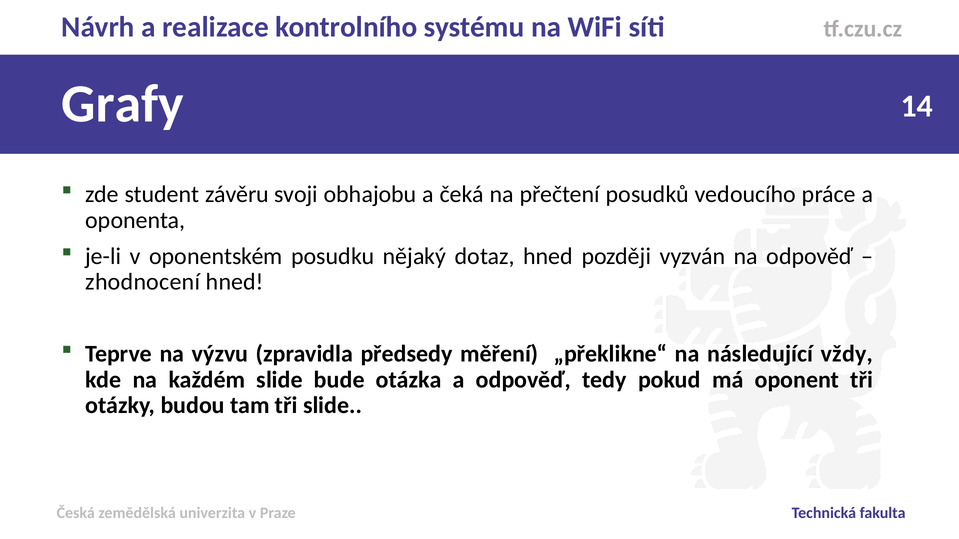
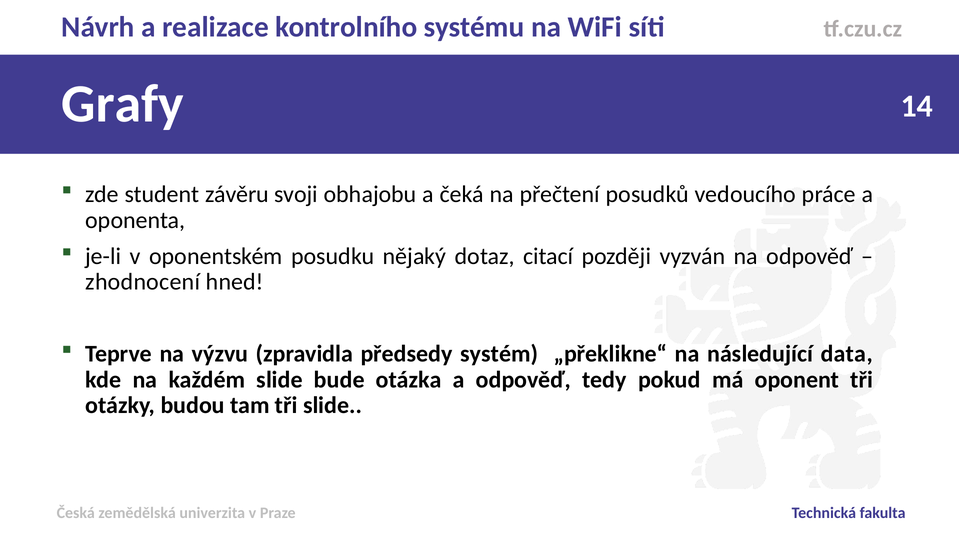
dotaz hned: hned -> citací (548, 256)
měření: měření -> systém (499, 354)
vždy: vždy -> data (847, 354)
